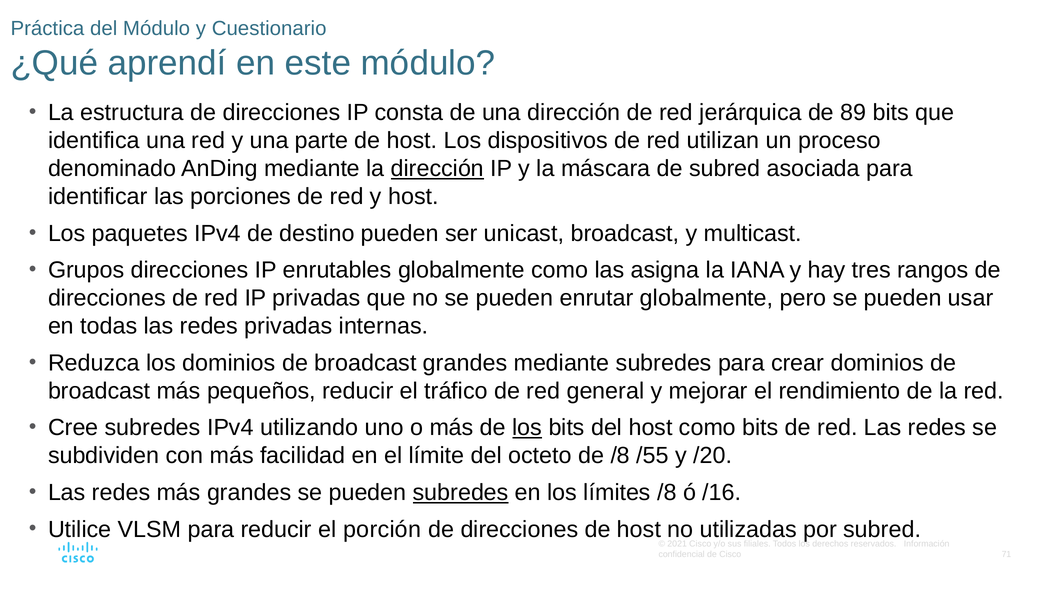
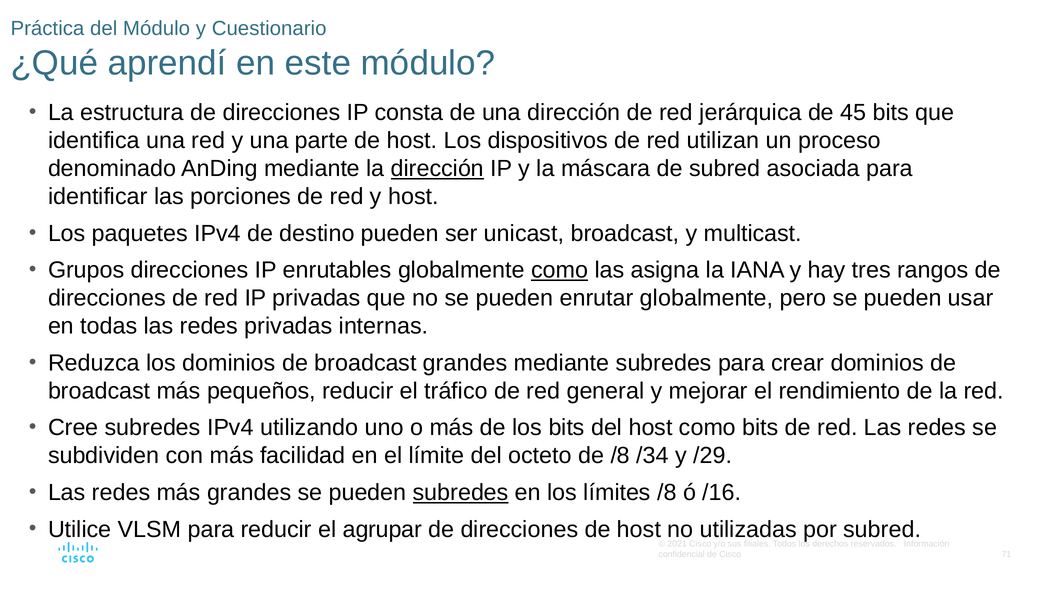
89: 89 -> 45 (853, 113)
como underline: none -> present (560, 270)
los underline: present -> none (527, 428)
/55: /55 -> /34 (652, 456)
/20: /20 -> /29 (713, 456)
porción: porción -> agrupar (382, 530)
